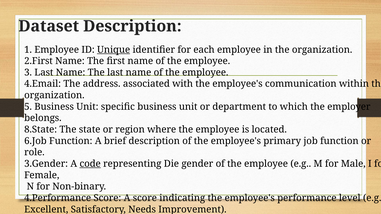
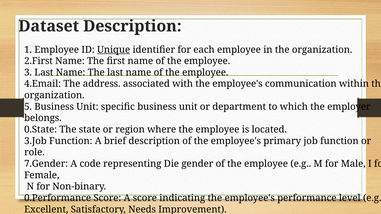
8.State: 8.State -> 0.State (41, 130)
6.Job: 6.Job -> 3.Job (35, 141)
3.Gender: 3.Gender -> 7.Gender (46, 164)
code underline: present -> none (90, 164)
4.Performance: 4.Performance -> 0.Performance (58, 198)
